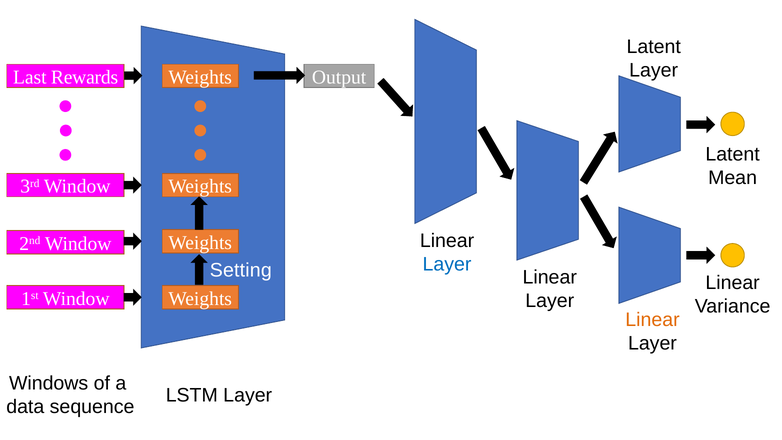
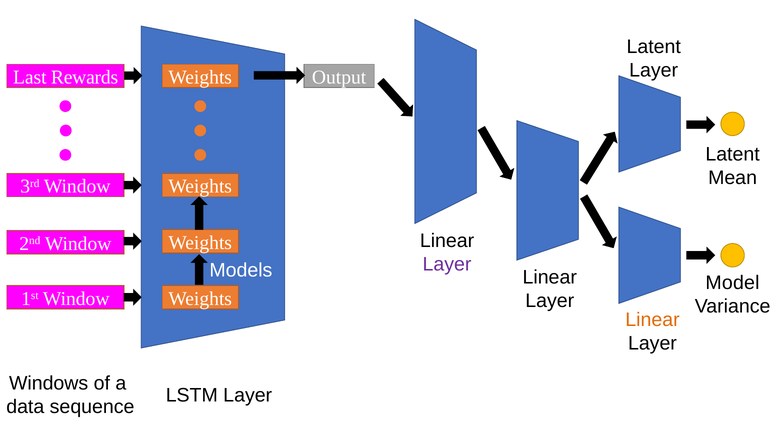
Layer colour: blue -> purple (447, 264)
Setting: Setting -> Models (241, 270)
Linear: Linear -> Model (733, 283)
